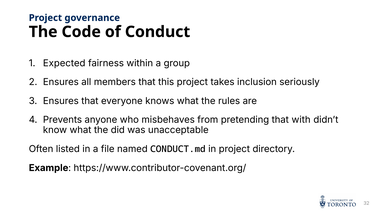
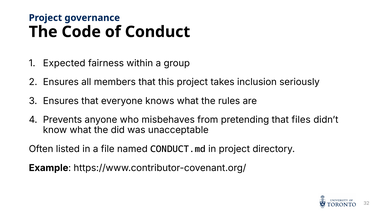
with: with -> files (301, 120)
